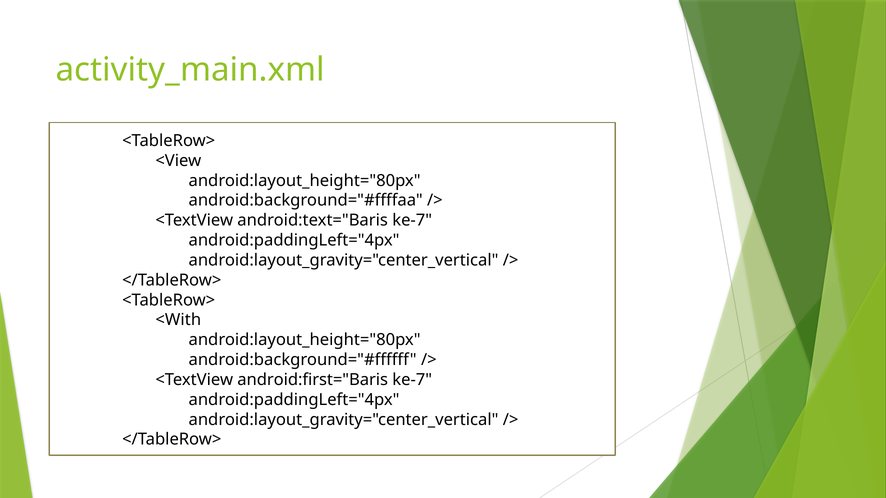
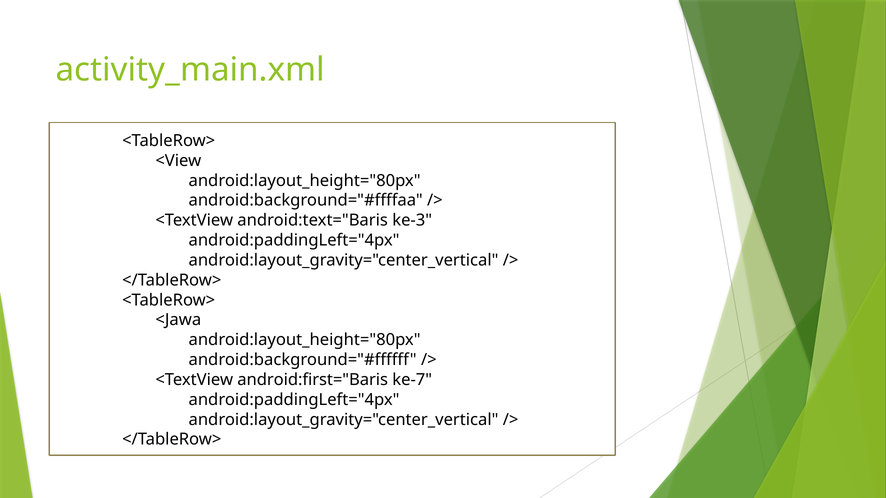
android:text="Baris ke-7: ke-7 -> ke-3 (412, 221)
<With: <With -> <Jawa (178, 320)
